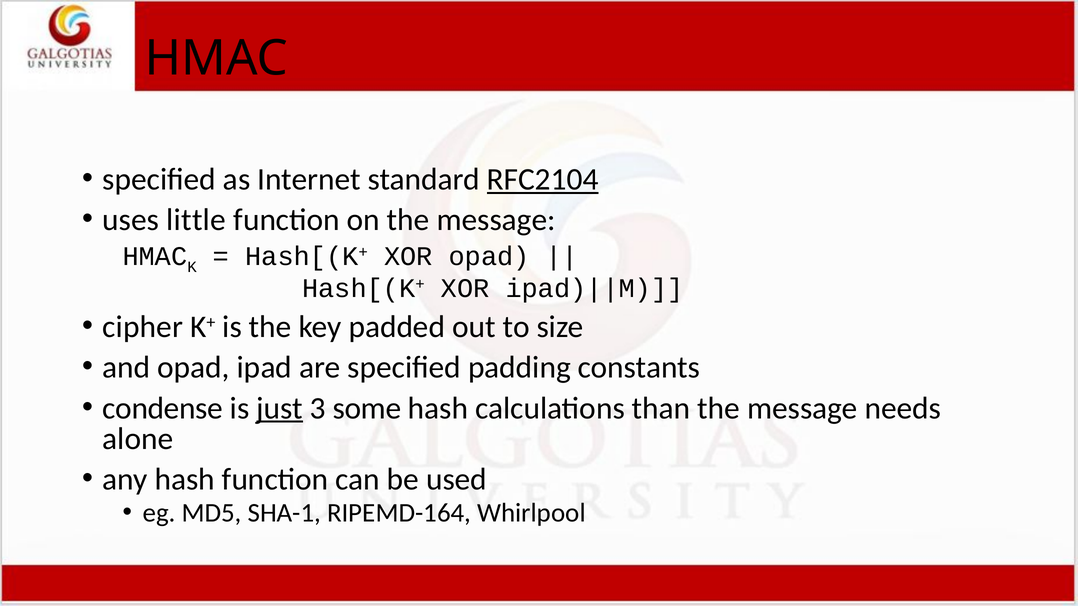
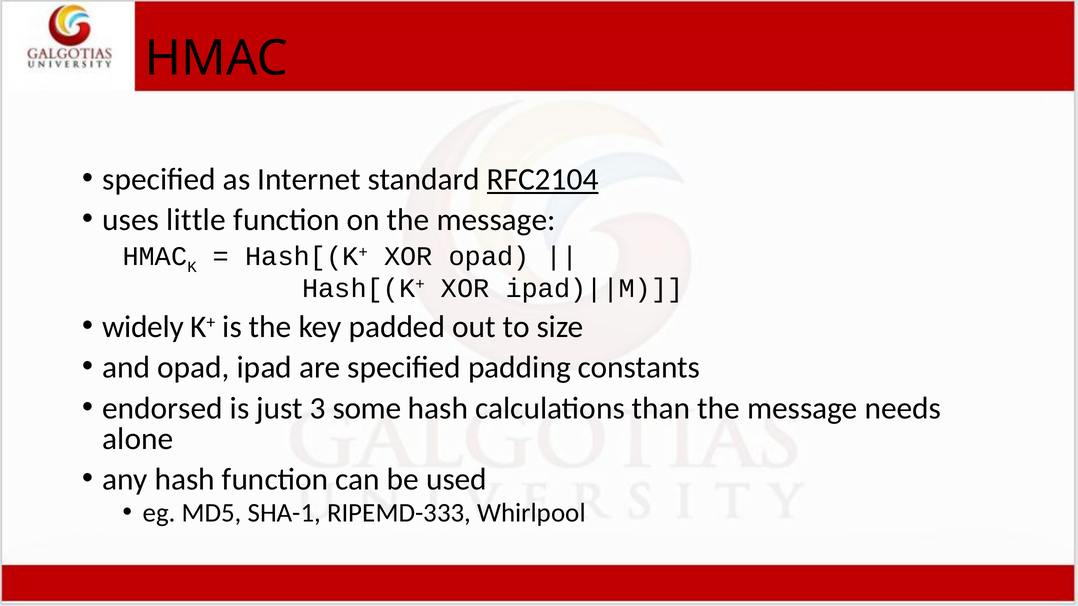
cipher: cipher -> widely (143, 327)
condense: condense -> endorsed (163, 408)
just underline: present -> none (280, 408)
RIPEMD-164: RIPEMD-164 -> RIPEMD-333 (399, 513)
